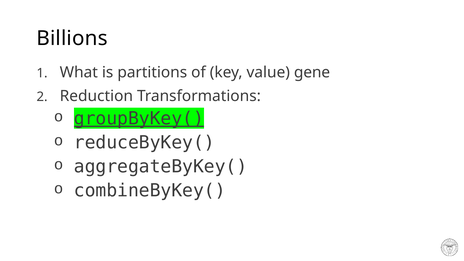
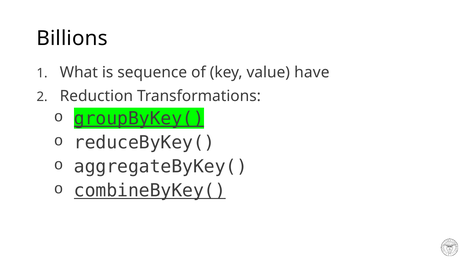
partitions: partitions -> sequence (152, 73)
gene: gene -> have (312, 73)
combineByKey( underline: none -> present (150, 191)
